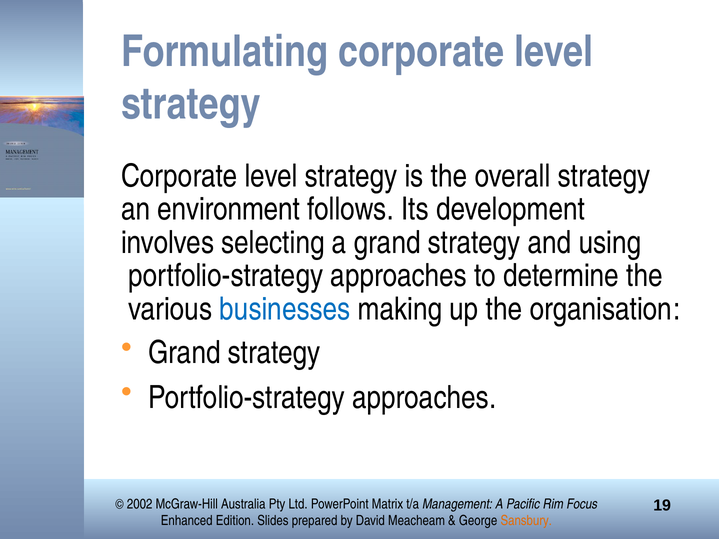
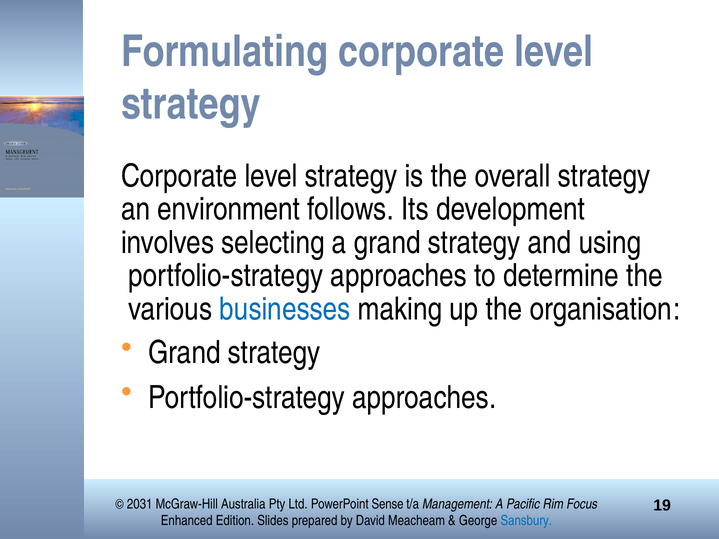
2002: 2002 -> 2031 (140, 504)
Matrix: Matrix -> Sense (388, 504)
Sansbury colour: orange -> blue (526, 521)
